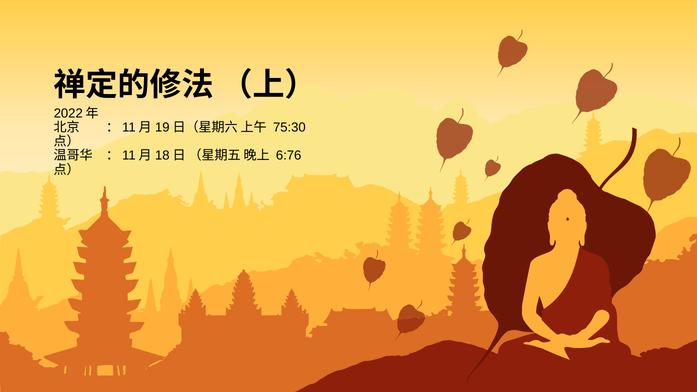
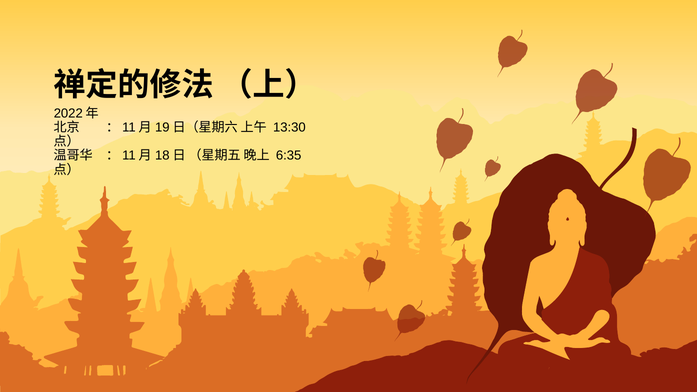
75:30: 75:30 -> 13:30 (289, 127)
6:76: 6:76 -> 6:35 (289, 156)
